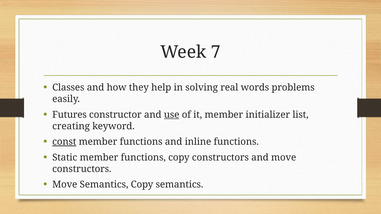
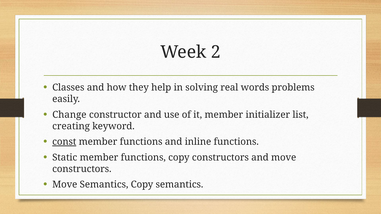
7: 7 -> 2 (216, 52)
Futures: Futures -> Change (69, 115)
use underline: present -> none (172, 115)
